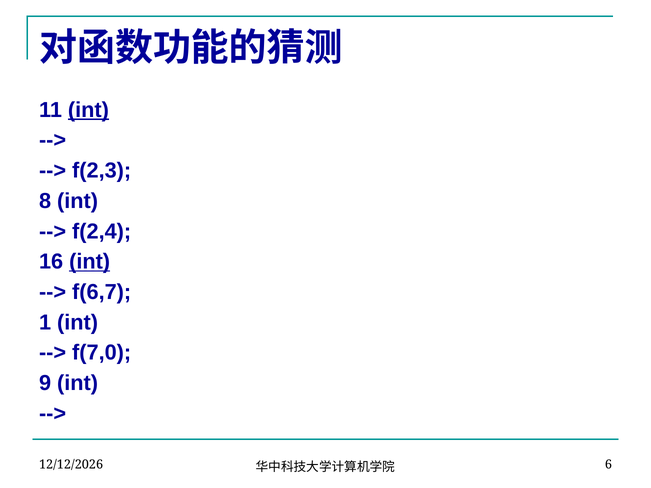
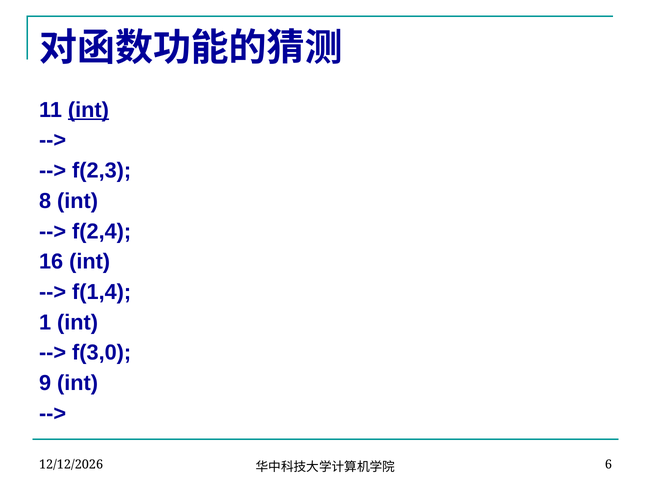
int underline: present -> none (90, 262)
f(6,7: f(6,7 -> f(1,4 (102, 292)
f(7,0: f(7,0 -> f(3,0 (102, 353)
